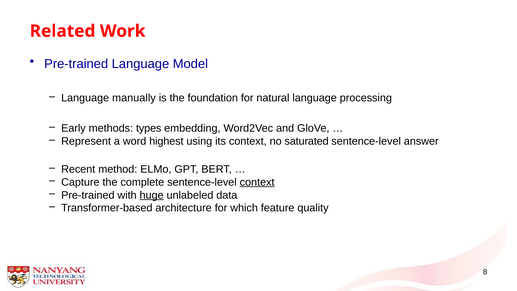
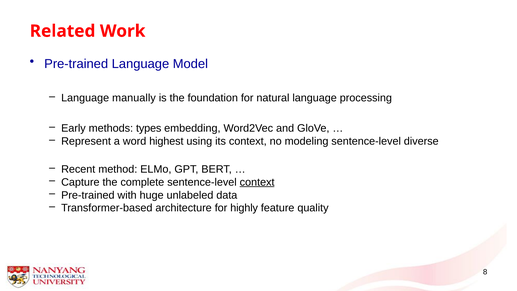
saturated: saturated -> modeling (307, 141)
answer: answer -> diverse (421, 141)
huge underline: present -> none (152, 195)
which: which -> highly (244, 208)
